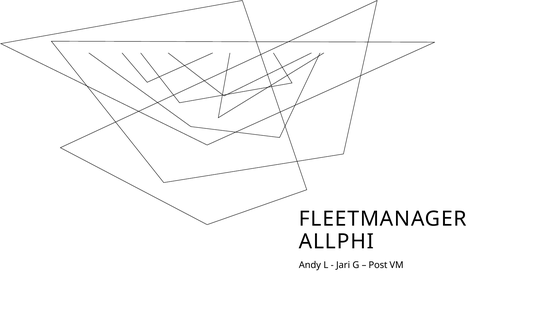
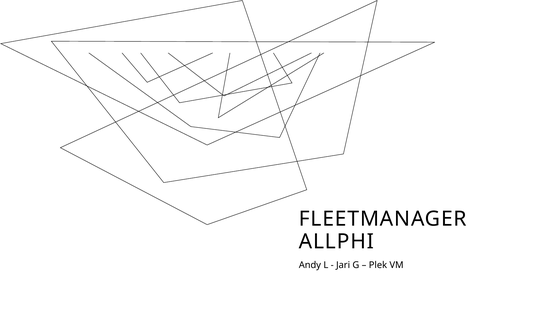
Post: Post -> Plek (378, 265)
